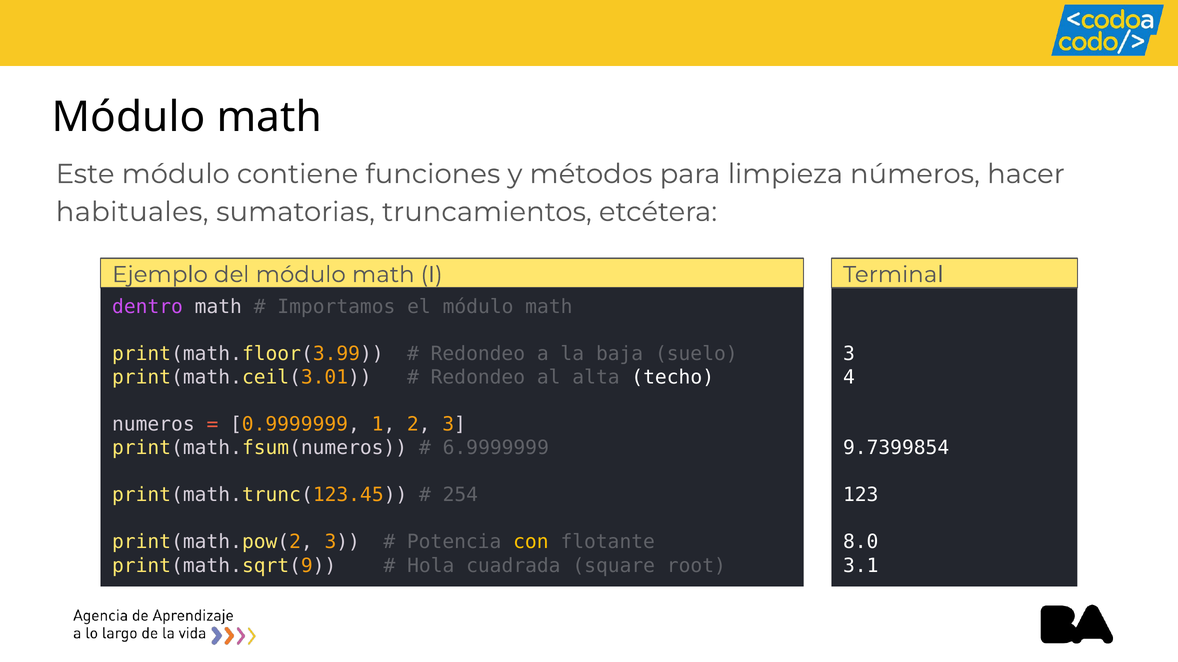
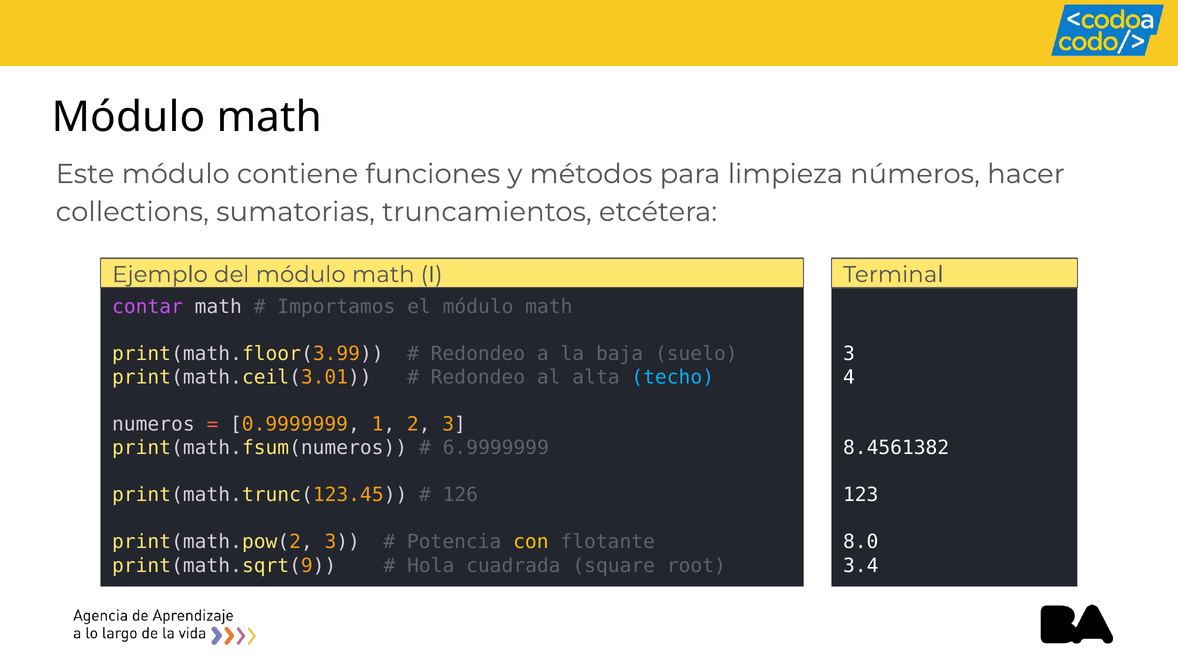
habituales: habituales -> collections (132, 212)
dentro: dentro -> contar (148, 307)
techo colour: white -> light blue (673, 378)
9.7399854: 9.7399854 -> 8.4561382 (896, 448)
254: 254 -> 126 (460, 495)
3.1: 3.1 -> 3.4 (861, 566)
